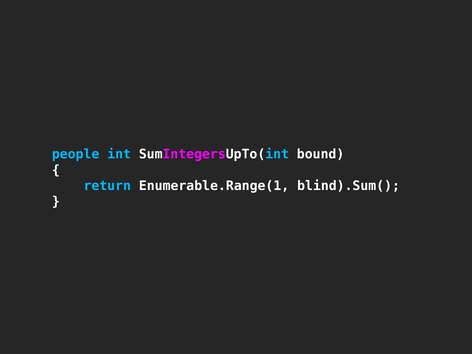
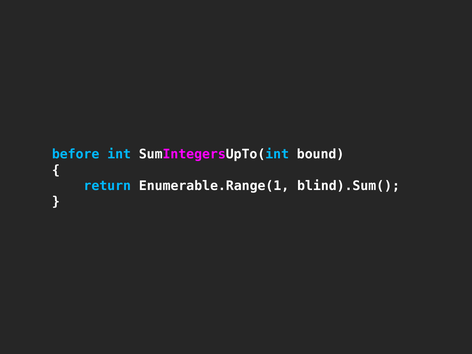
people: people -> before (76, 154)
